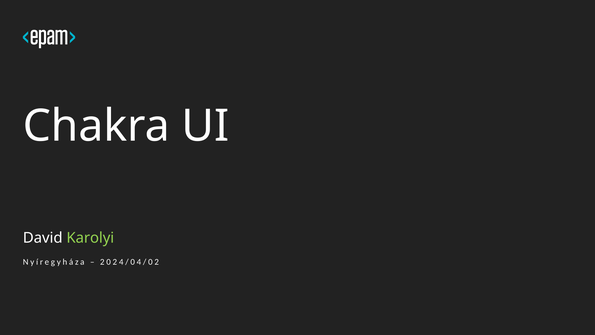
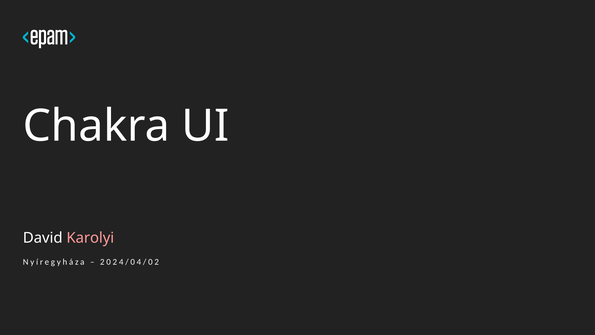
Karolyi colour: light green -> pink (90, 238)
